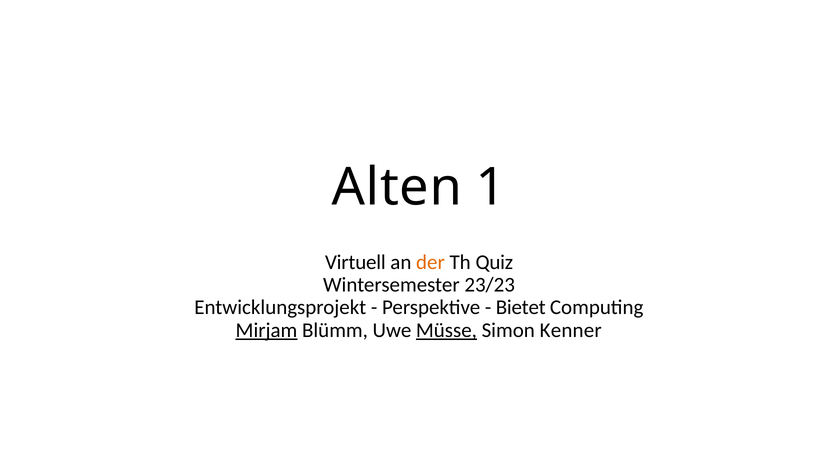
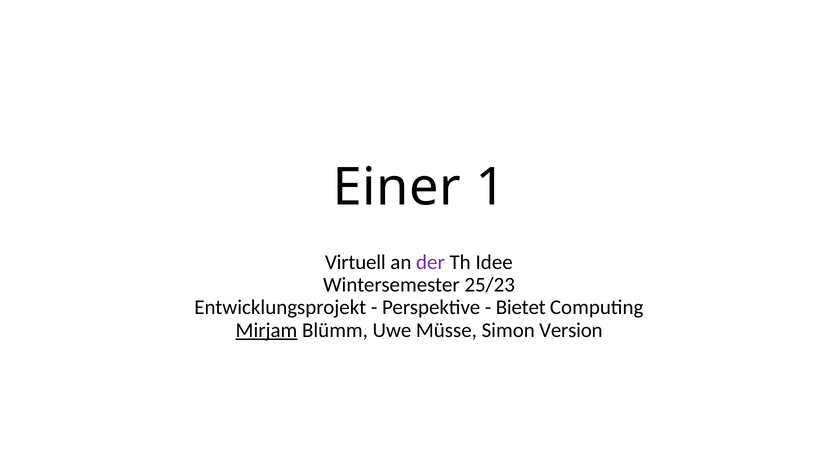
Alten: Alten -> Einer (397, 187)
der colour: orange -> purple (430, 262)
Quiz: Quiz -> Idee (494, 262)
23/23: 23/23 -> 25/23 (490, 285)
Müsse underline: present -> none (446, 330)
Kenner: Kenner -> Version (571, 330)
